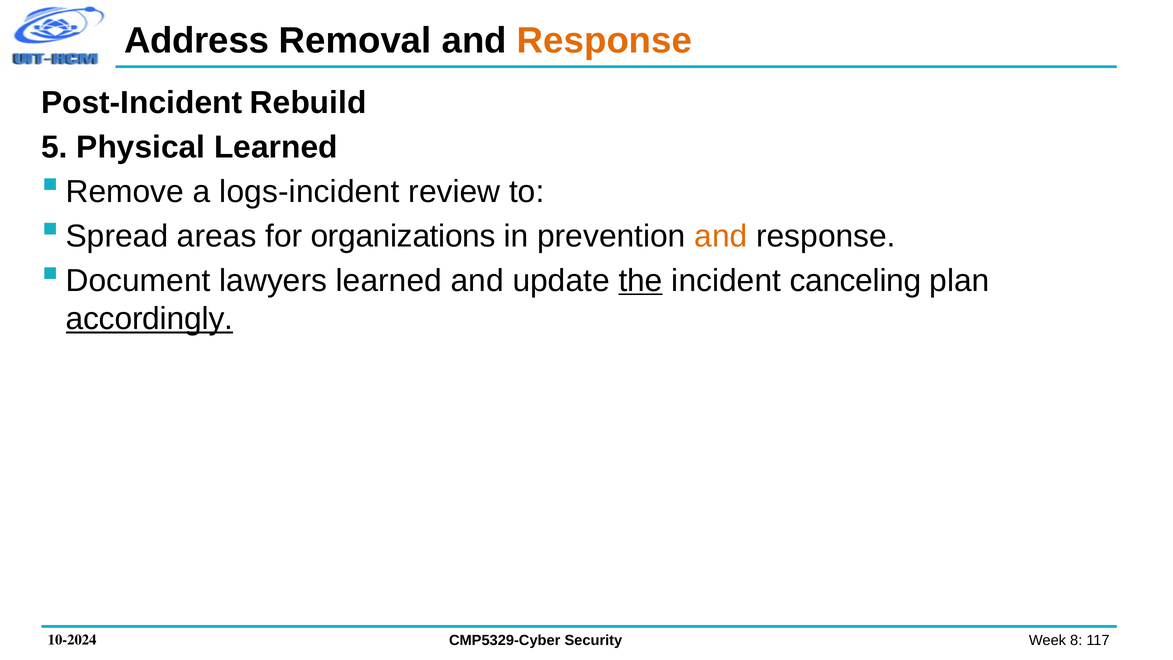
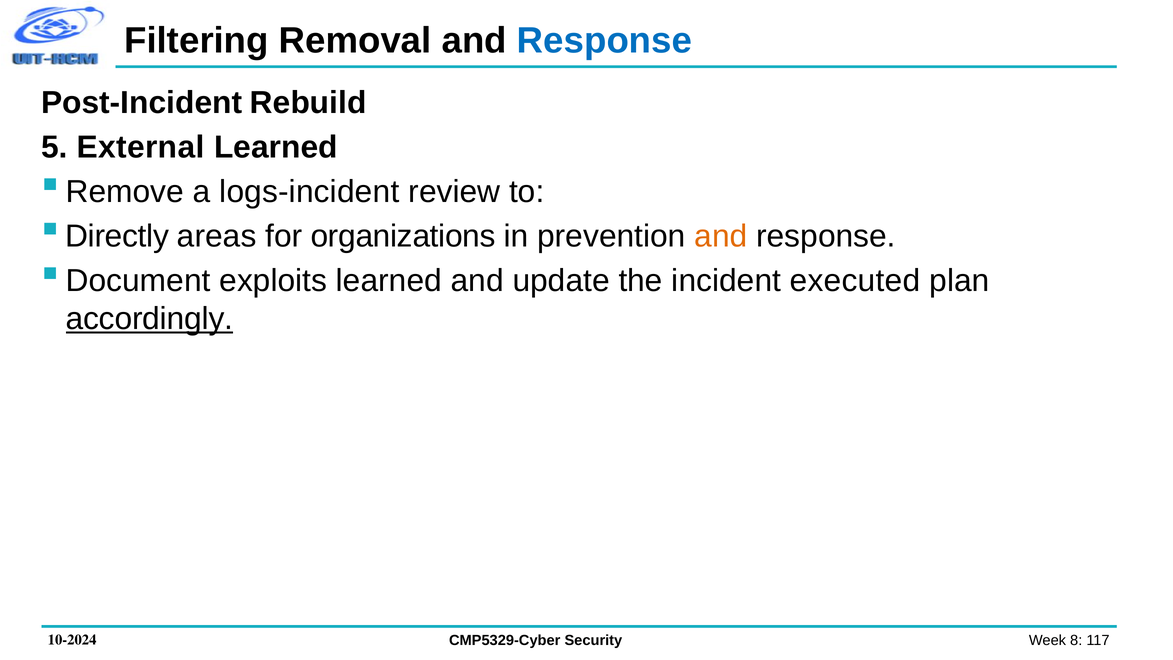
Address: Address -> Filtering (196, 41)
Response colour: orange -> blue (604, 41)
Physical: Physical -> External (141, 147)
Spread: Spread -> Directly (117, 236)
lawyers: lawyers -> exploits (273, 280)
the underline: present -> none (641, 280)
canceling: canceling -> executed (855, 280)
